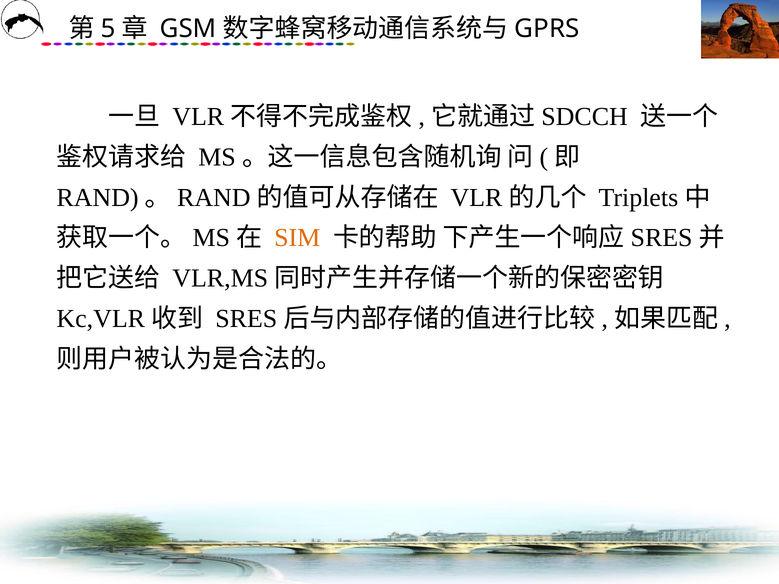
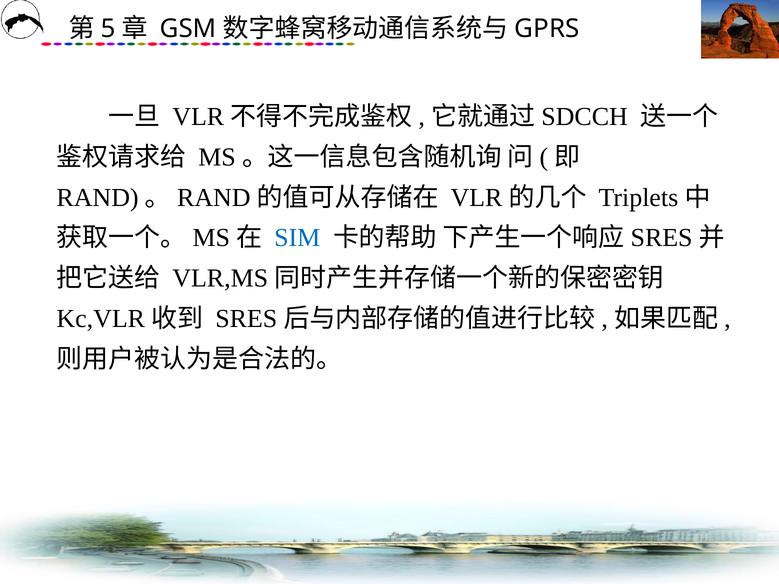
SIM colour: orange -> blue (297, 238)
